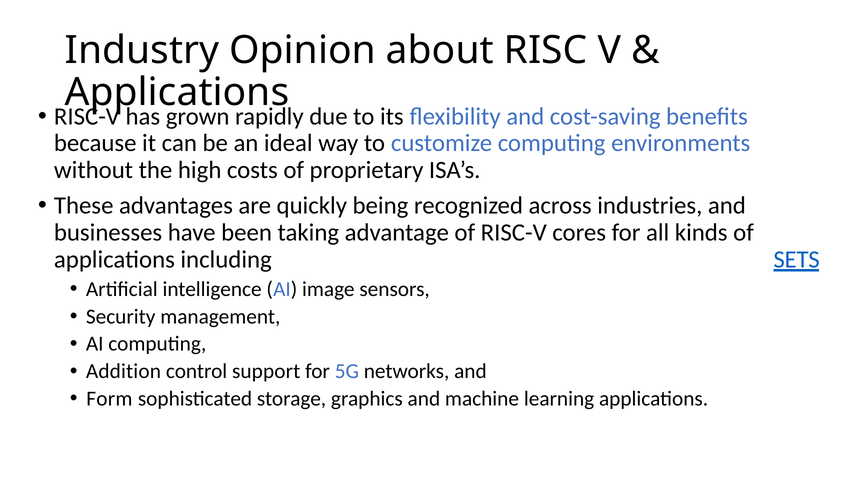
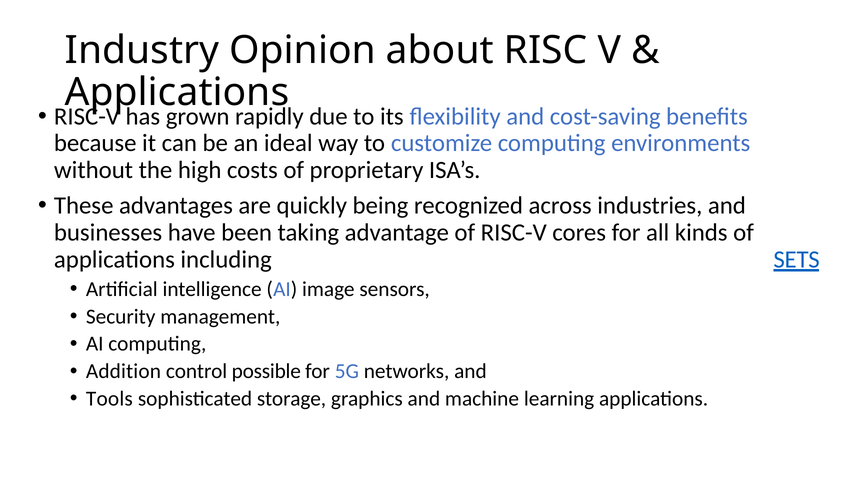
support: support -> possible (266, 372)
Form: Form -> Tools (109, 399)
